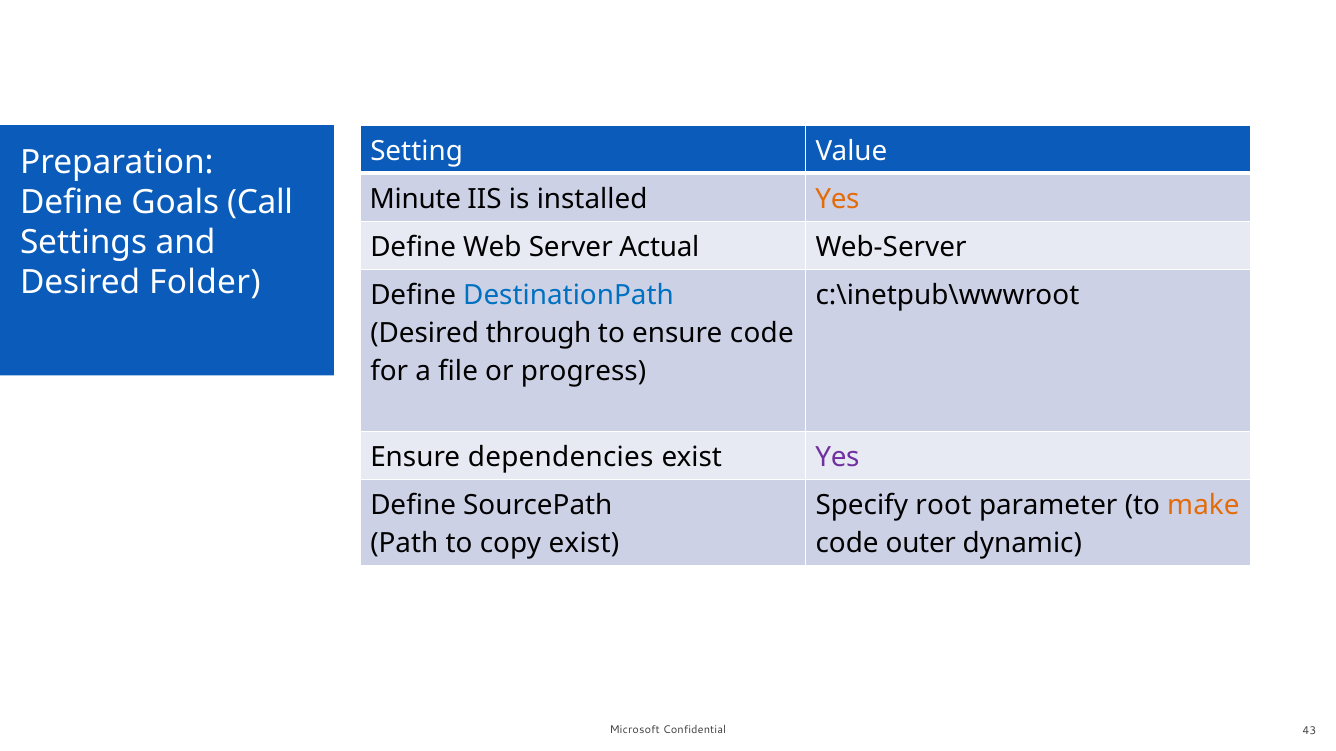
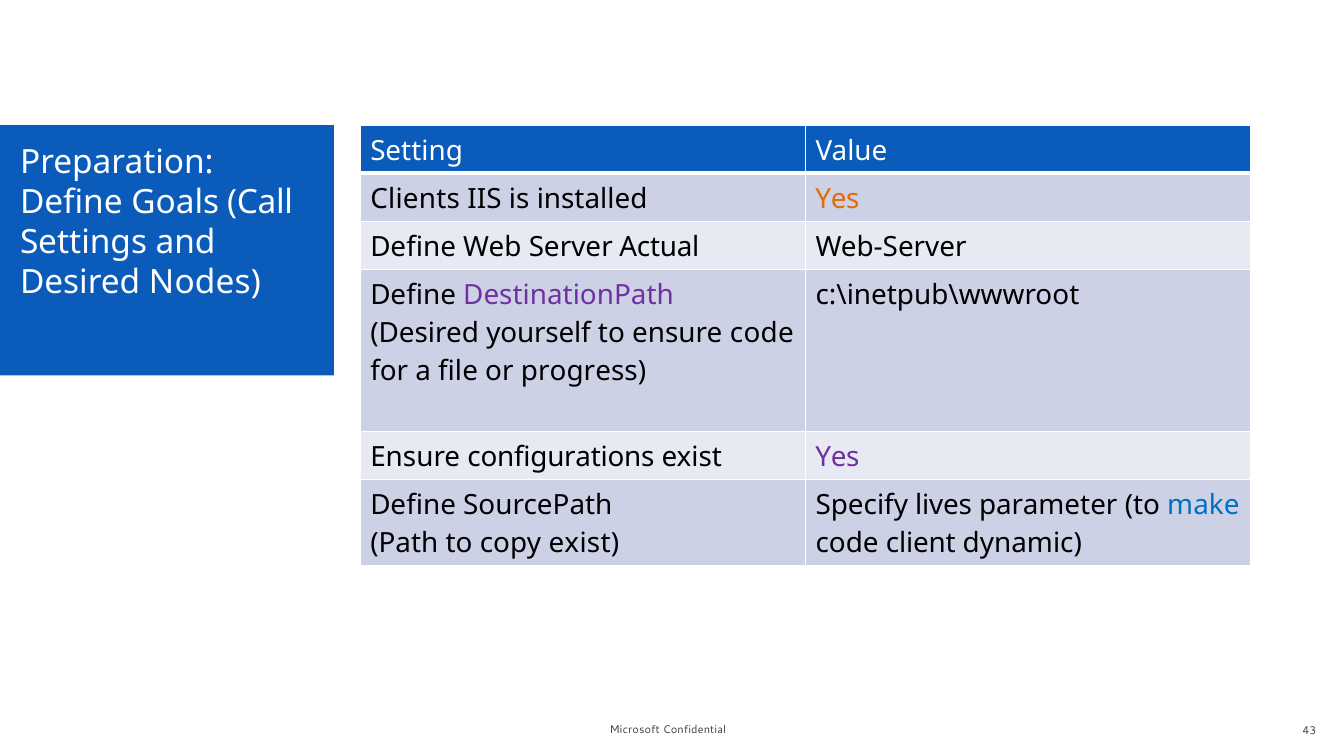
Minute: Minute -> Clients (415, 199)
Folder: Folder -> Nodes (205, 283)
DestinationPath colour: blue -> purple (569, 295)
through: through -> yourself (539, 333)
dependencies: dependencies -> configurations (561, 458)
root: root -> lives (944, 506)
make colour: orange -> blue (1203, 506)
outer: outer -> client (921, 544)
